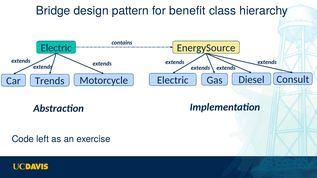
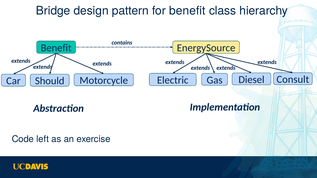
Electric: Electric -> Benefit (56, 48)
Trends: Trends -> Should (50, 81)
